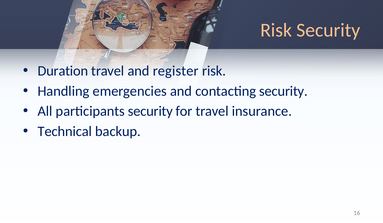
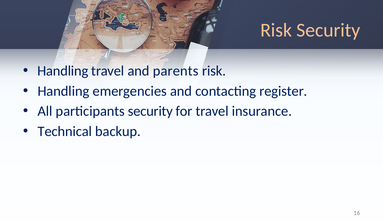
Duration: Duration -> Handling (63, 71)
register: register -> parents (176, 71)
contacting security: security -> register (283, 91)
